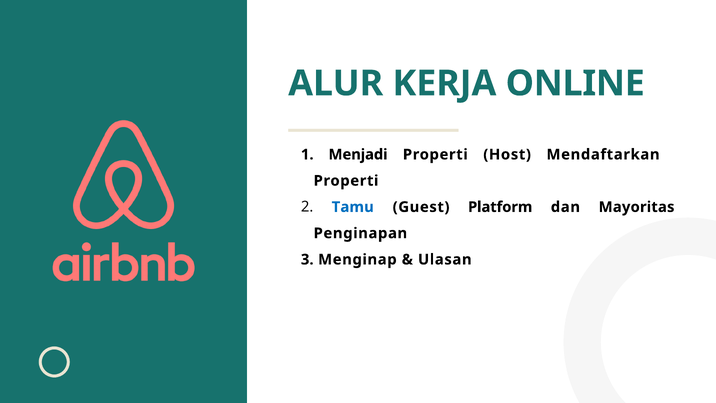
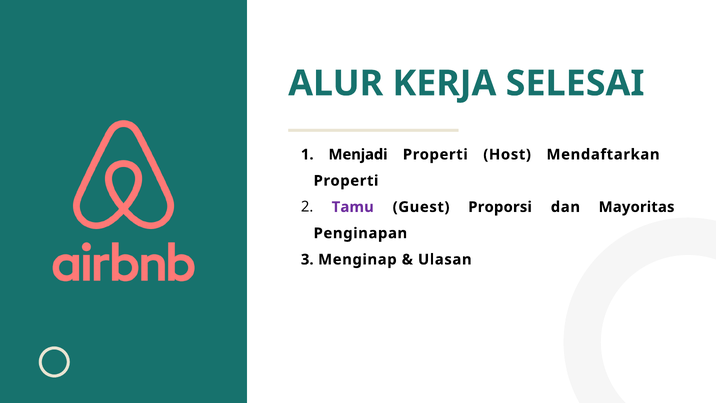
ONLINE: ONLINE -> SELESAI (575, 83)
Tamu colour: blue -> purple (353, 207)
Platform: Platform -> Proporsi (500, 207)
